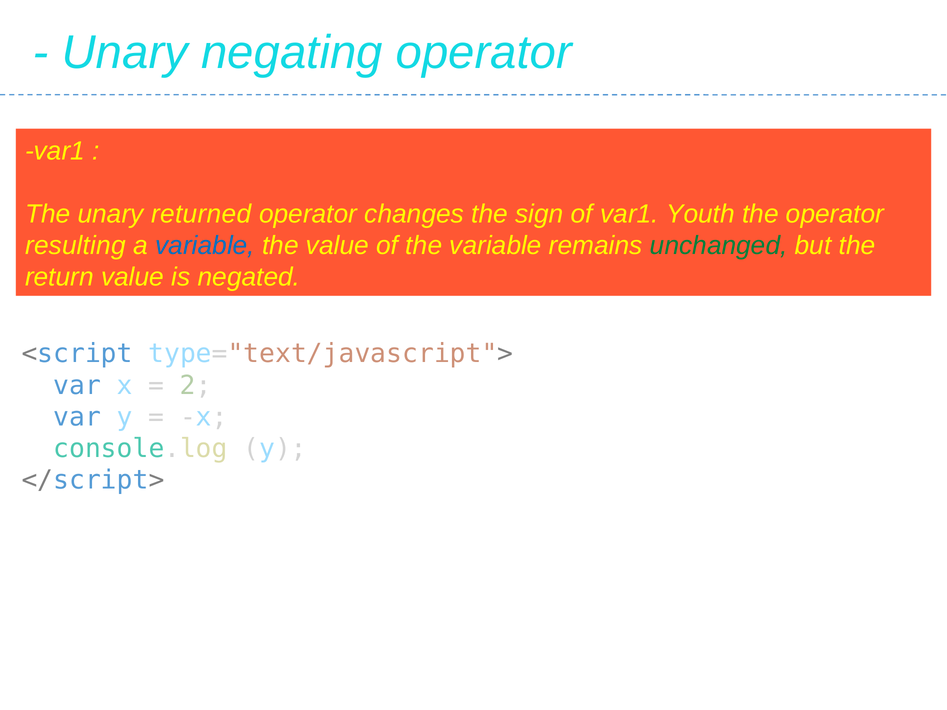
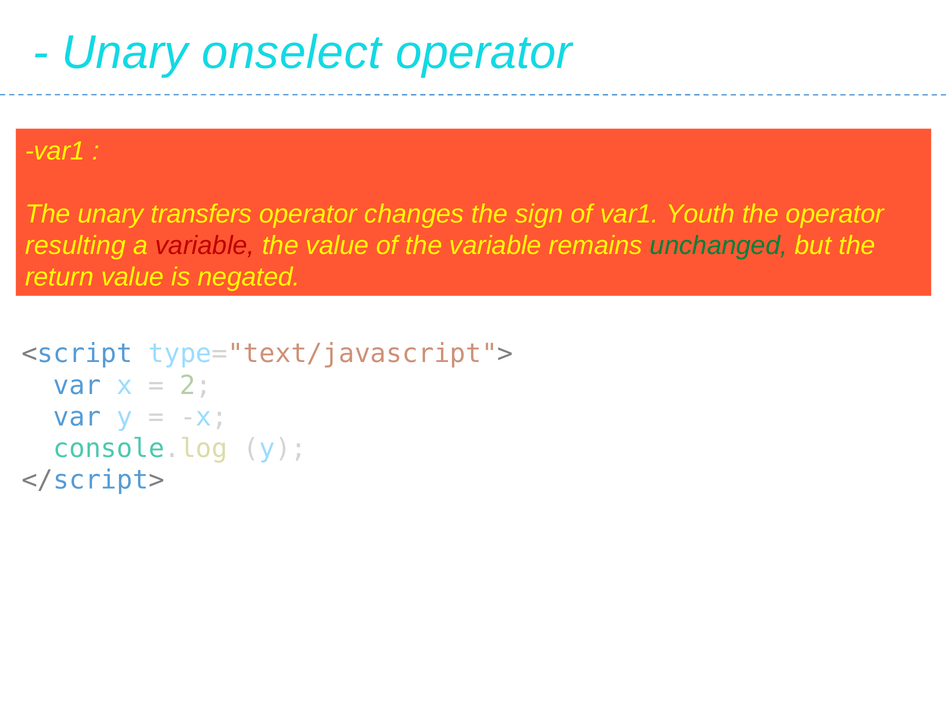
negating: negating -> onselect (292, 53)
returned: returned -> transfers (201, 214)
variable colour: blue -> red (205, 246)
